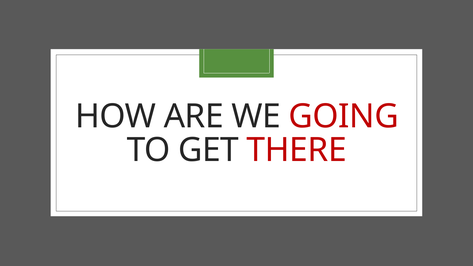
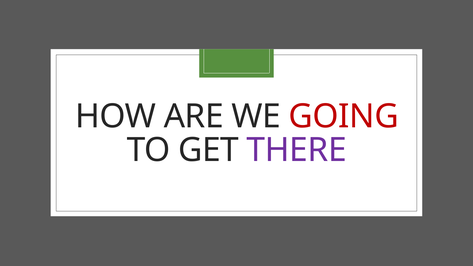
THERE colour: red -> purple (297, 150)
